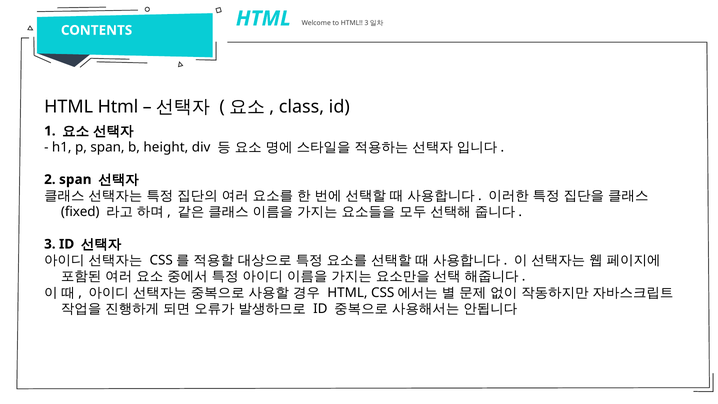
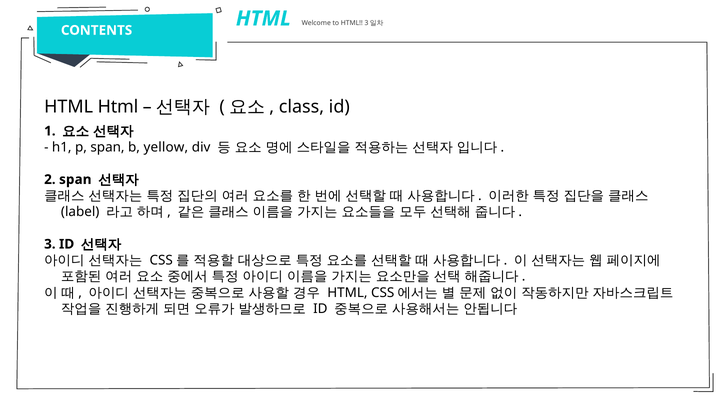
height: height -> yellow (166, 147)
fixed: fixed -> label (80, 212)
